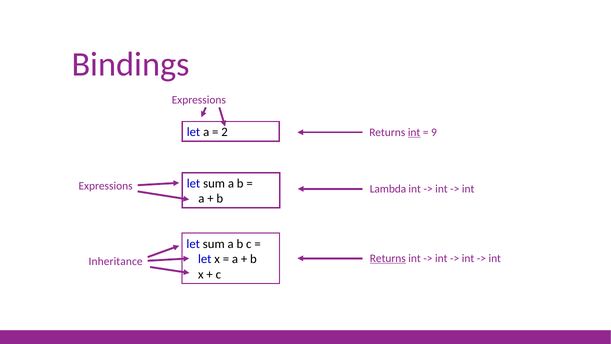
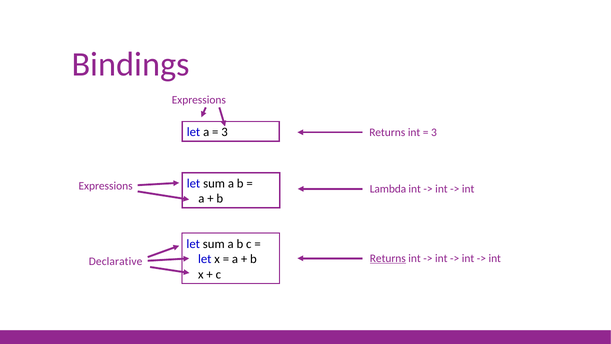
2: 2 -> 3 (225, 132)
int underline: present -> none (414, 132)
9: 9 -> 3 (434, 132)
Inheritance: Inheritance -> Declarative (116, 261)
